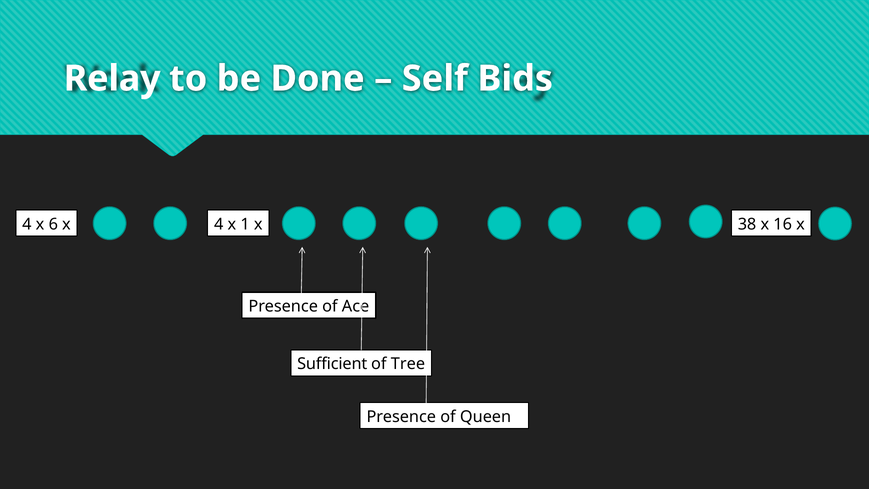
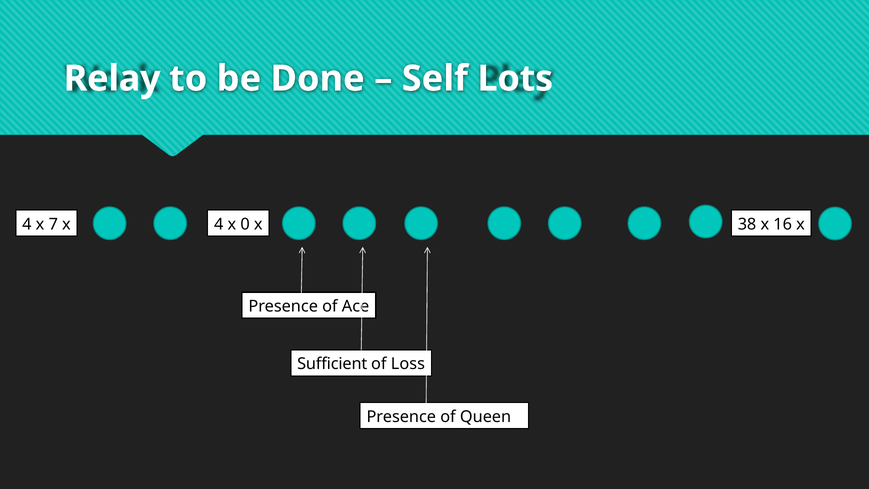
Bids: Bids -> Lots (515, 79)
6: 6 -> 7 (53, 224)
1: 1 -> 0 (245, 224)
Tree: Tree -> Loss (408, 364)
